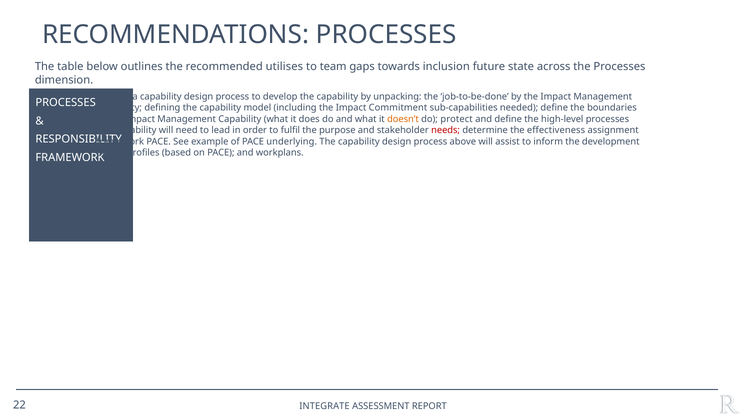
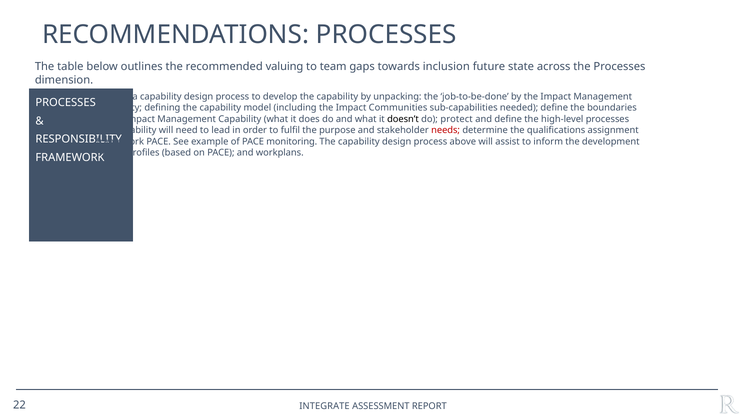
utilises: utilises -> valuing (284, 67)
Commitment: Commitment -> Communities (398, 108)
doesn’t colour: orange -> black (403, 119)
effectiveness: effectiveness -> qualifications (556, 130)
underlying: underlying -> monitoring (292, 142)
